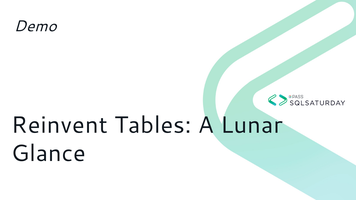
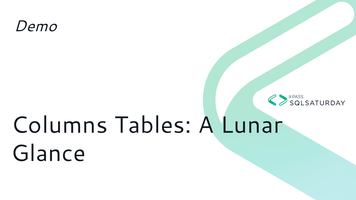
Reinvent: Reinvent -> Columns (59, 125)
